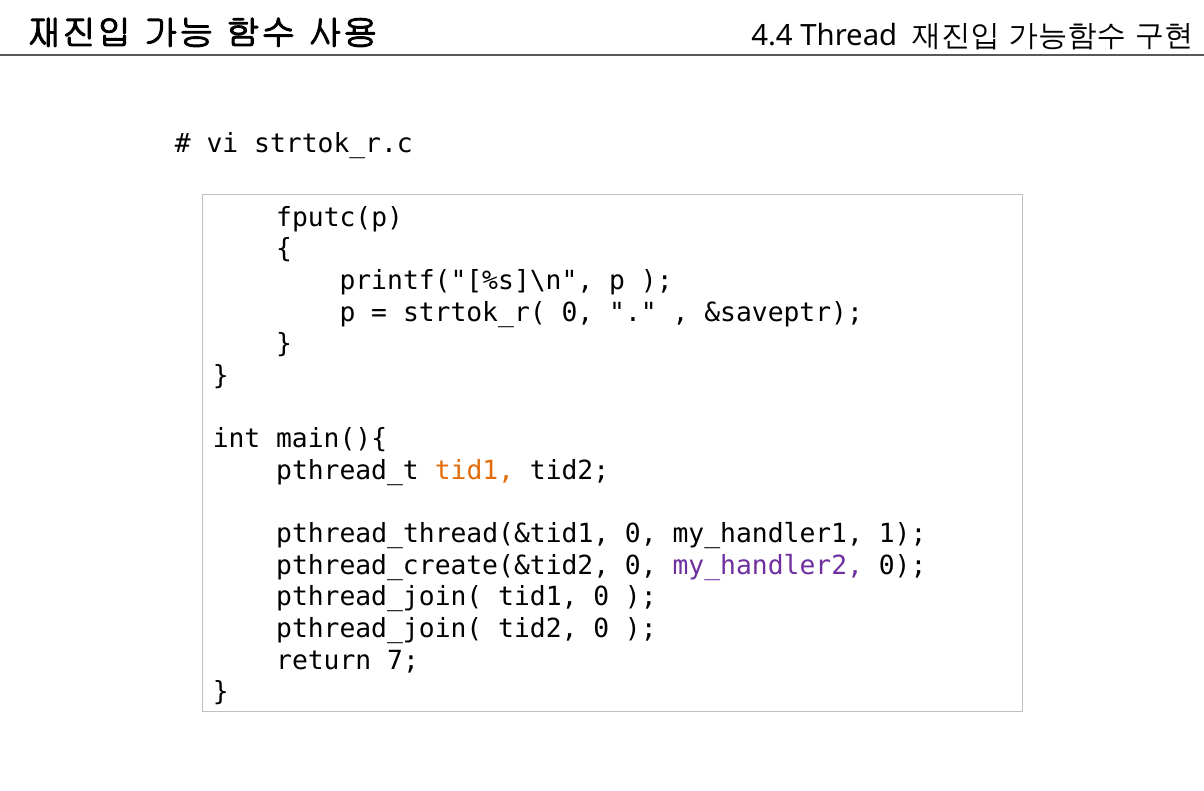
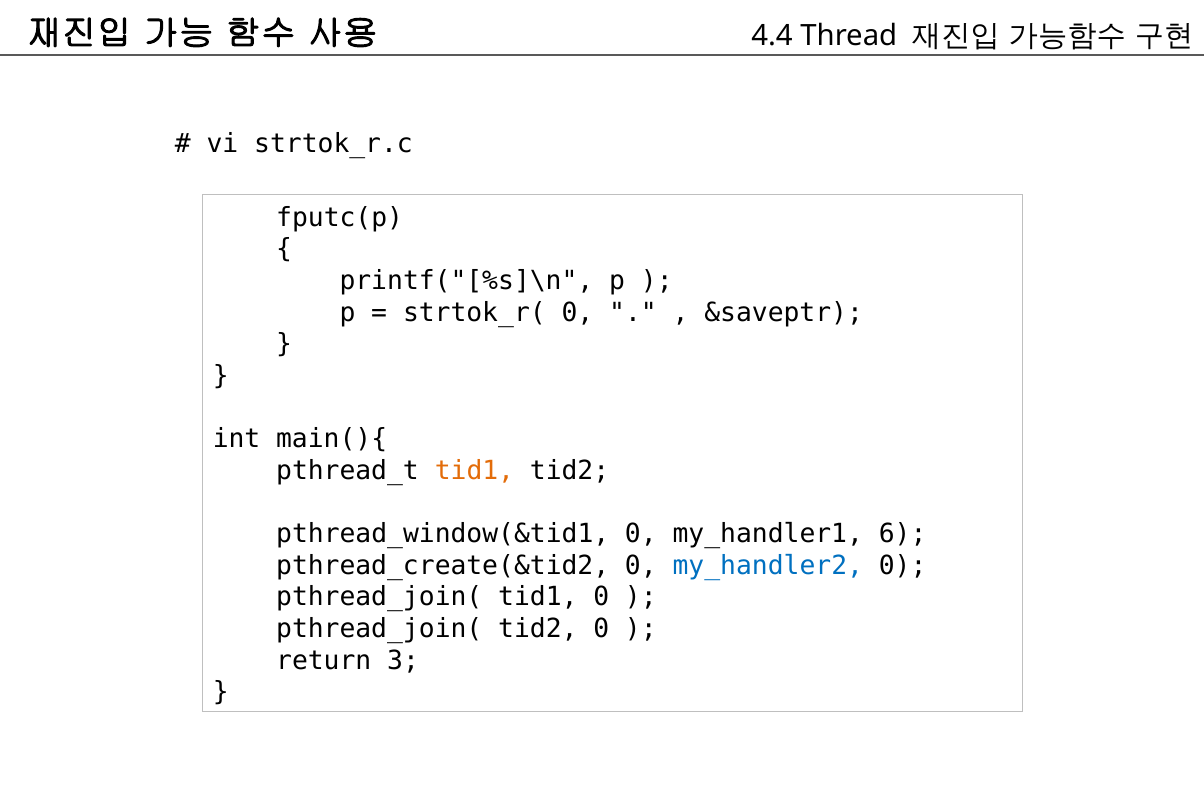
pthread_thread(&tid1: pthread_thread(&tid1 -> pthread_window(&tid1 (443, 534)
1: 1 -> 6 (903, 534)
my_handler2 colour: purple -> blue (768, 565)
7: 7 -> 3 (403, 660)
